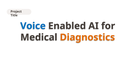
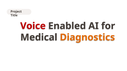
Voice colour: blue -> red (33, 26)
